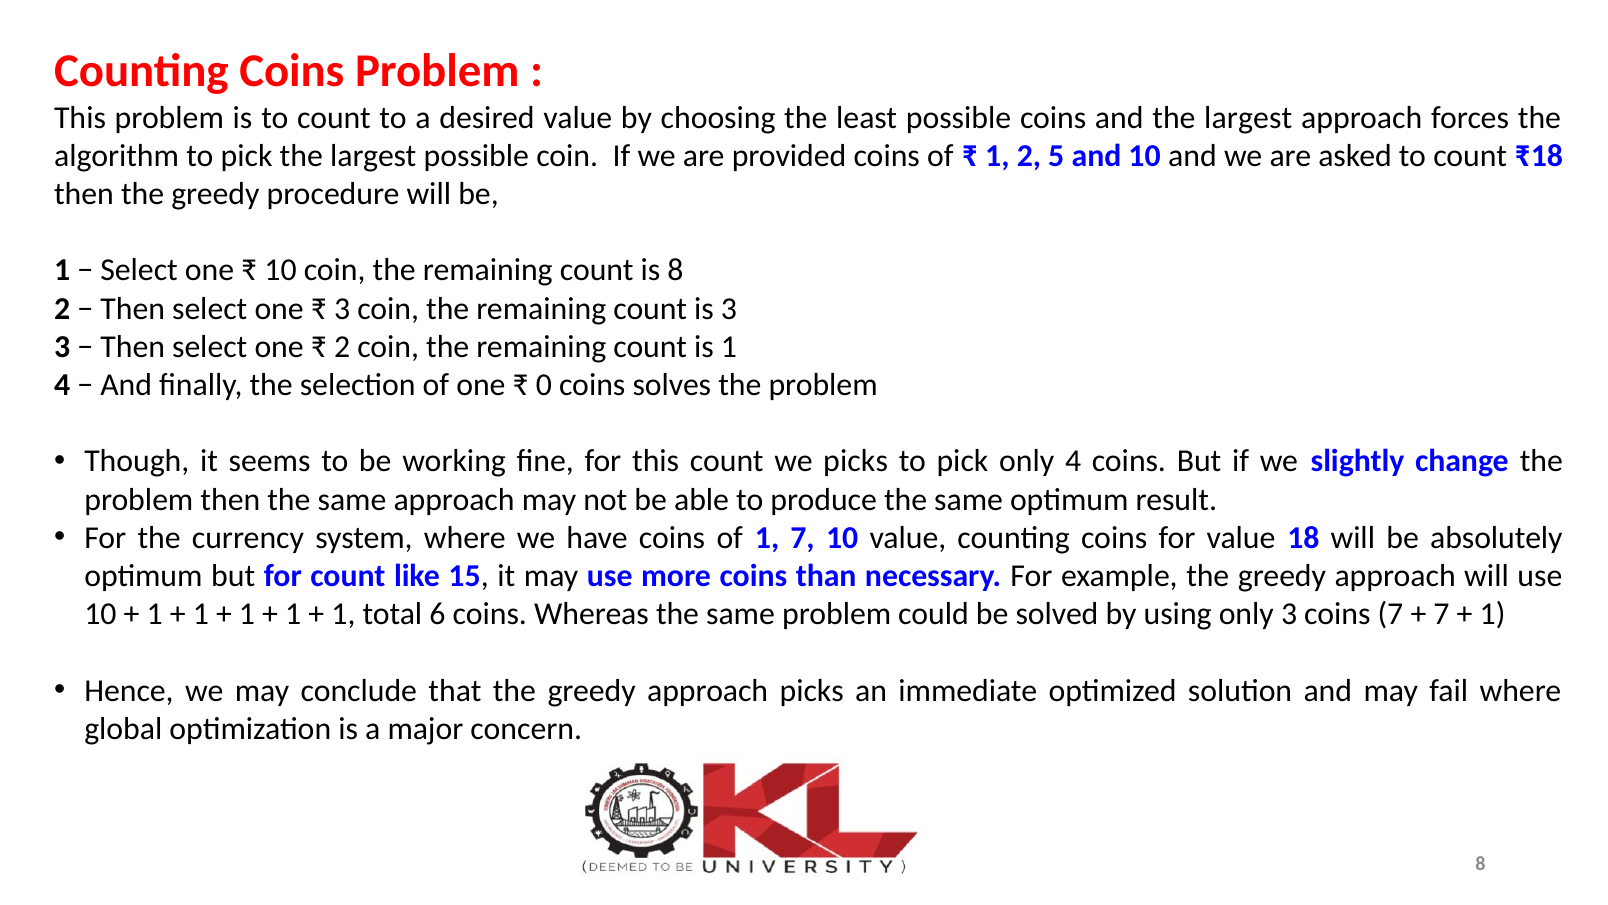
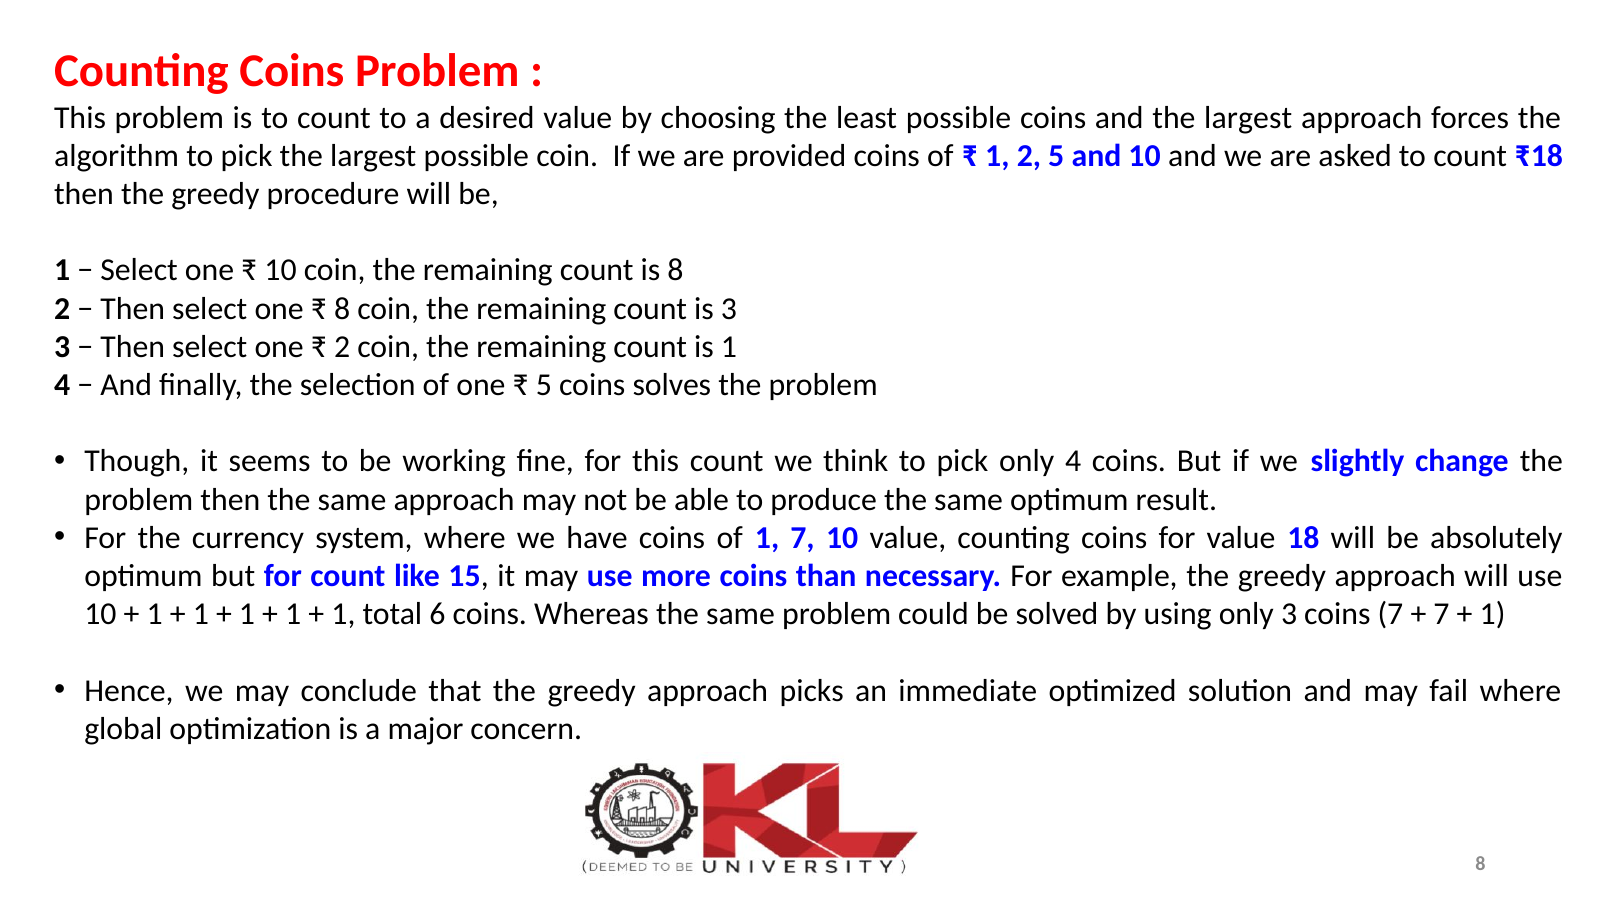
3: 3 -> 8 (342, 308)
0: 0 -> 5 (544, 385)
we picks: picks -> think (856, 461)
